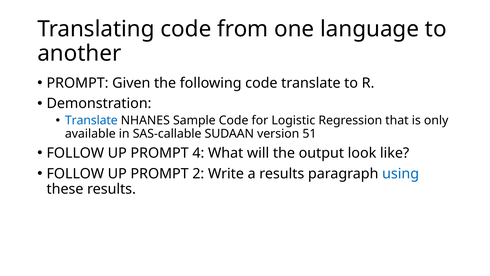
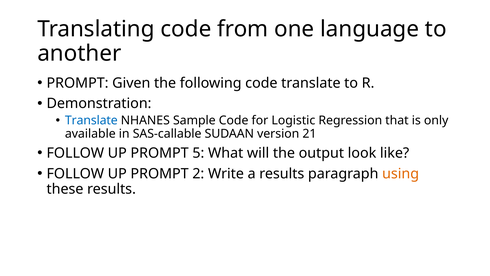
51: 51 -> 21 (309, 134)
4: 4 -> 5 (198, 153)
using colour: blue -> orange (401, 173)
